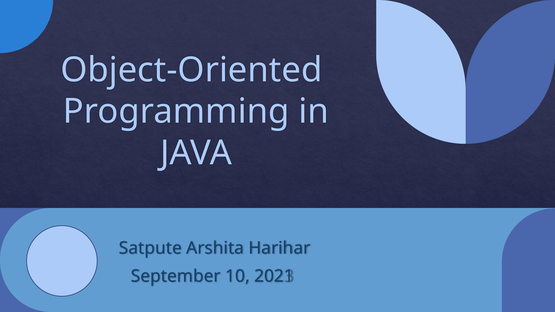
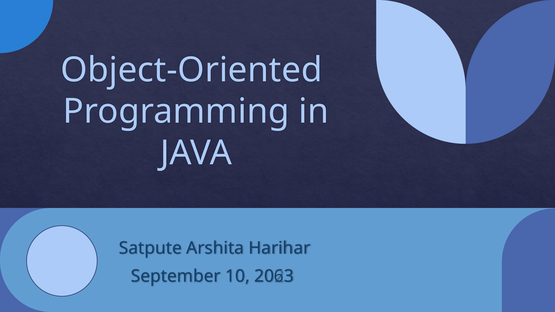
2021: 2021 -> 2063 (274, 276)
